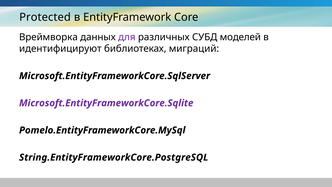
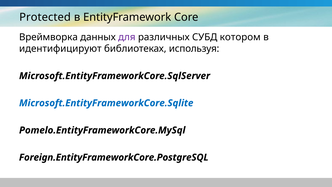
моделей: моделей -> котором (240, 37)
миграций: миграций -> используя (194, 49)
Microsoft.EntityFrameworkCore.Sqlite colour: purple -> blue (106, 103)
String.EntityFrameworkCore.PostgreSQL: String.EntityFrameworkCore.PostgreSQL -> Foreign.EntityFrameworkCore.PostgreSQL (114, 157)
